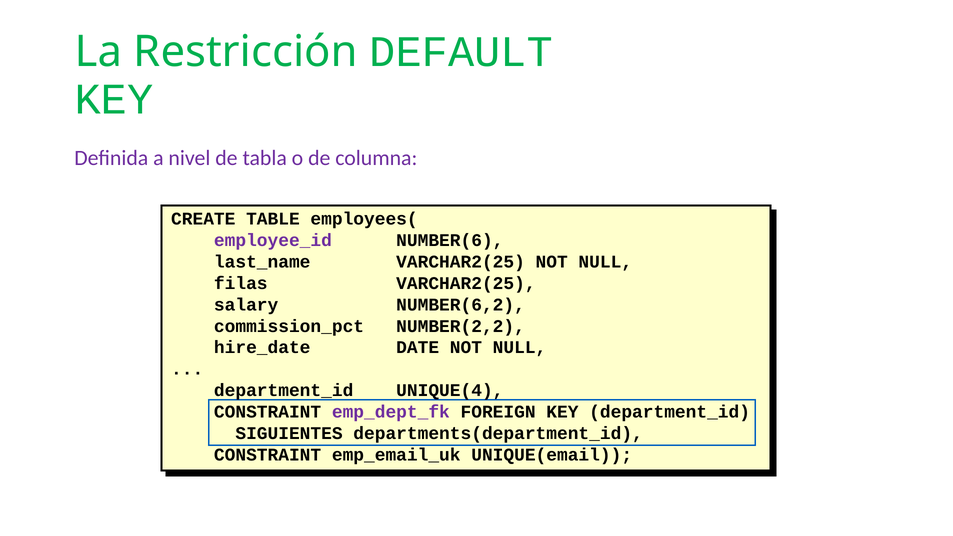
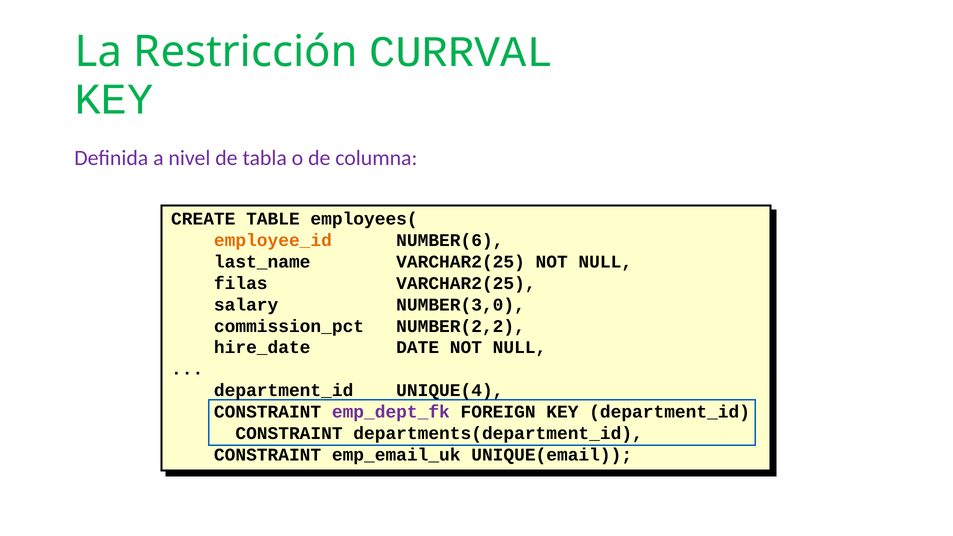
DEFAULT: DEFAULT -> CURRVAL (461, 52)
employee_id colour: purple -> orange (273, 240)
NUMBER(6,2: NUMBER(6,2 -> NUMBER(3,0 (461, 305)
SIGUIENTES: SIGUIENTES -> CONSTRAINT (289, 433)
